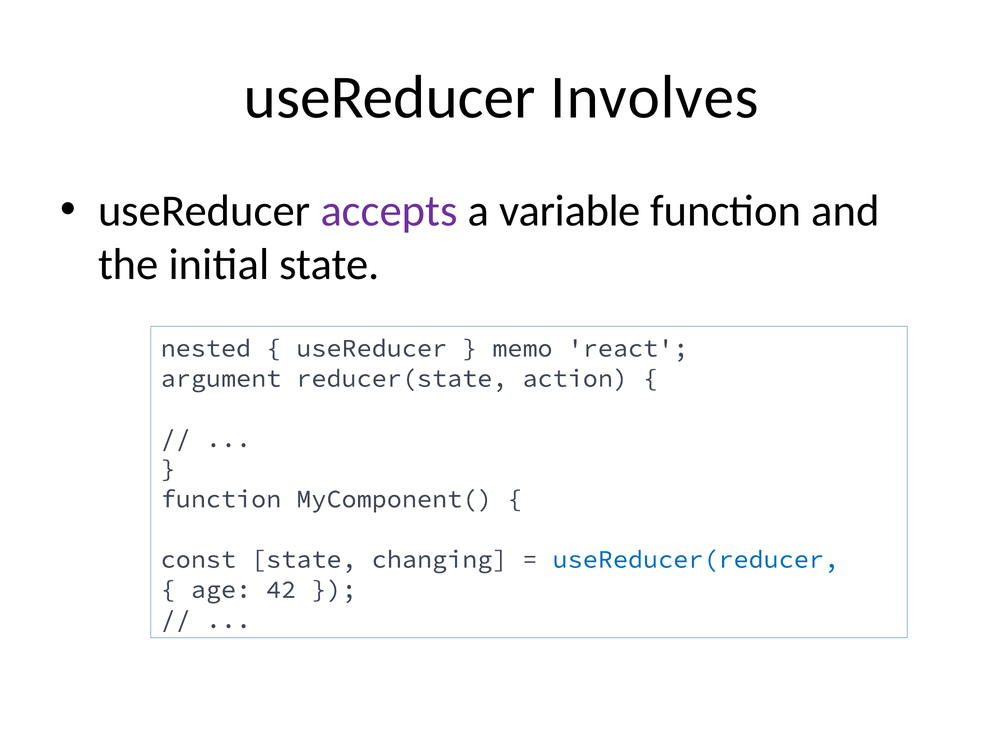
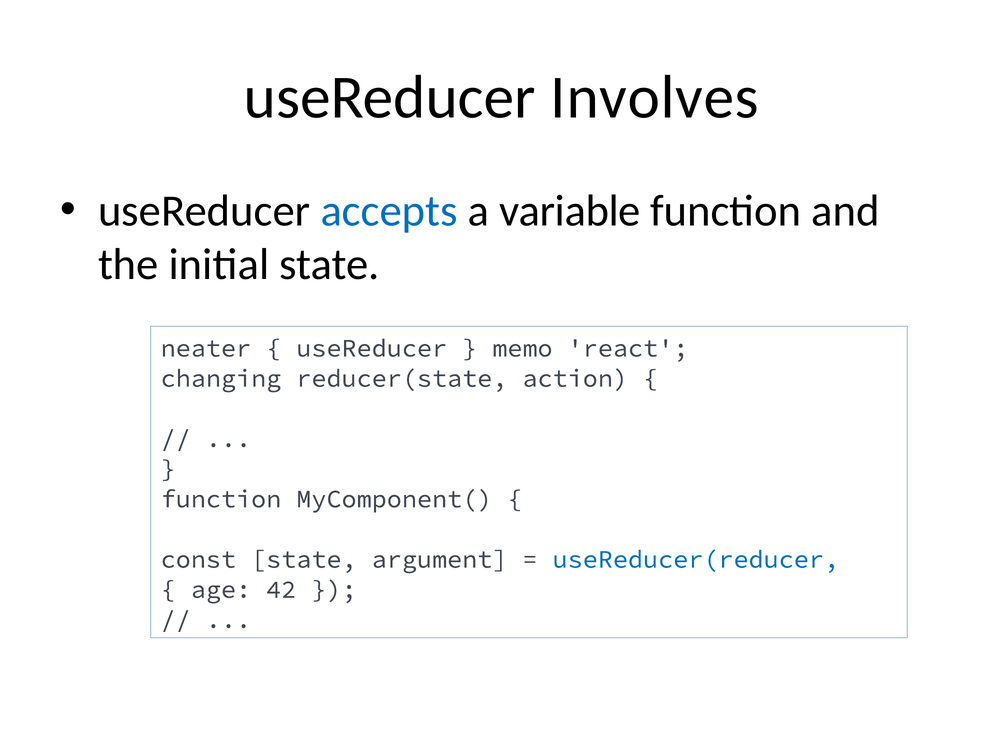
accepts colour: purple -> blue (389, 211)
nested: nested -> neater (206, 348)
argument: argument -> changing (221, 378)
changing: changing -> argument (440, 559)
